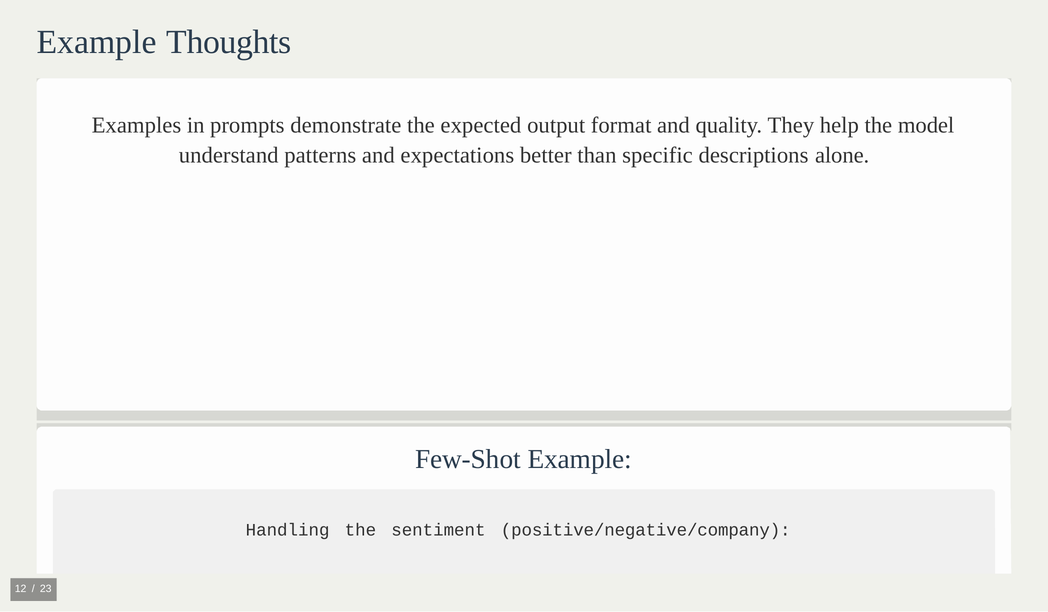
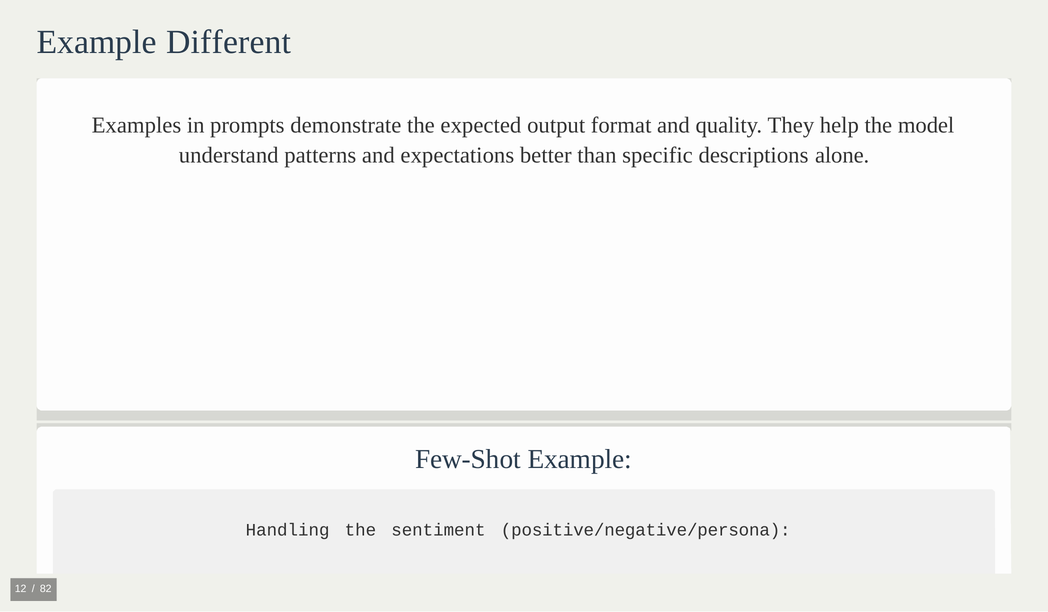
Thoughts: Thoughts -> Different (229, 42)
positive/negative/company: positive/negative/company -> positive/negative/persona (646, 530)
23: 23 -> 82 (46, 589)
